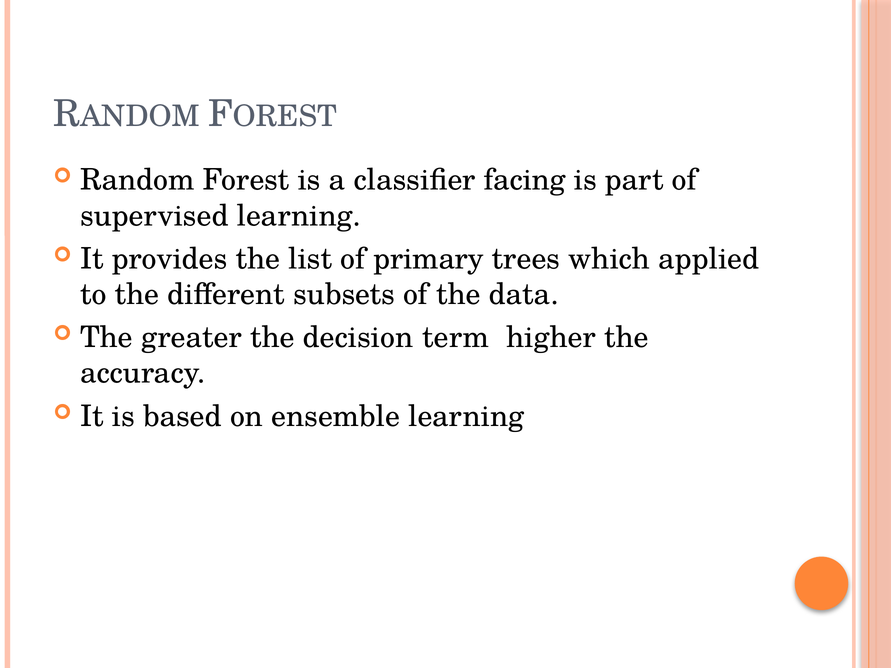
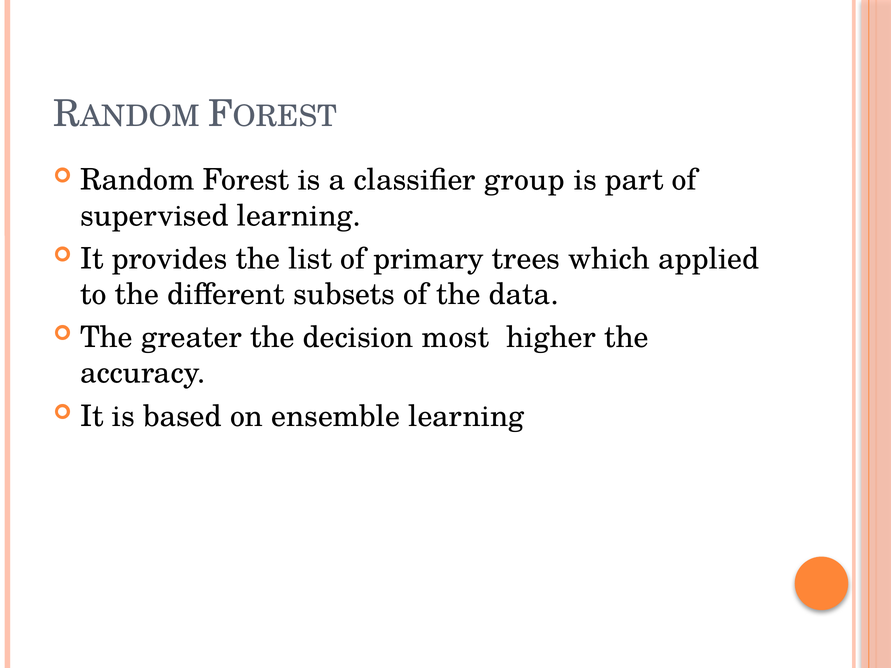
facing: facing -> group (524, 180)
term: term -> most (456, 338)
